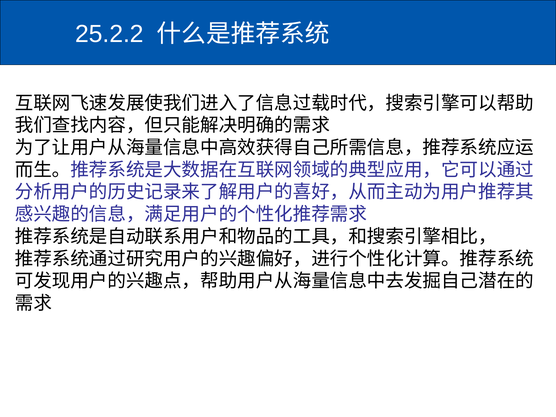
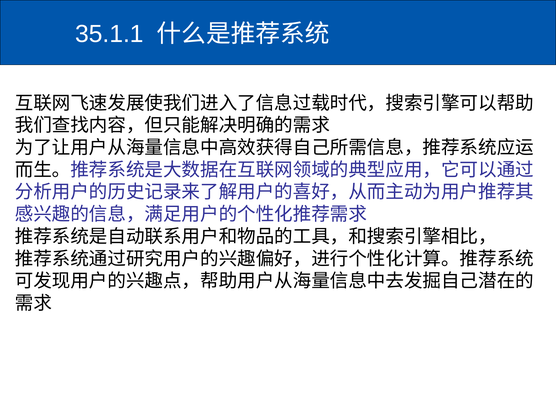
25.2.2: 25.2.2 -> 35.1.1 (109, 34)
